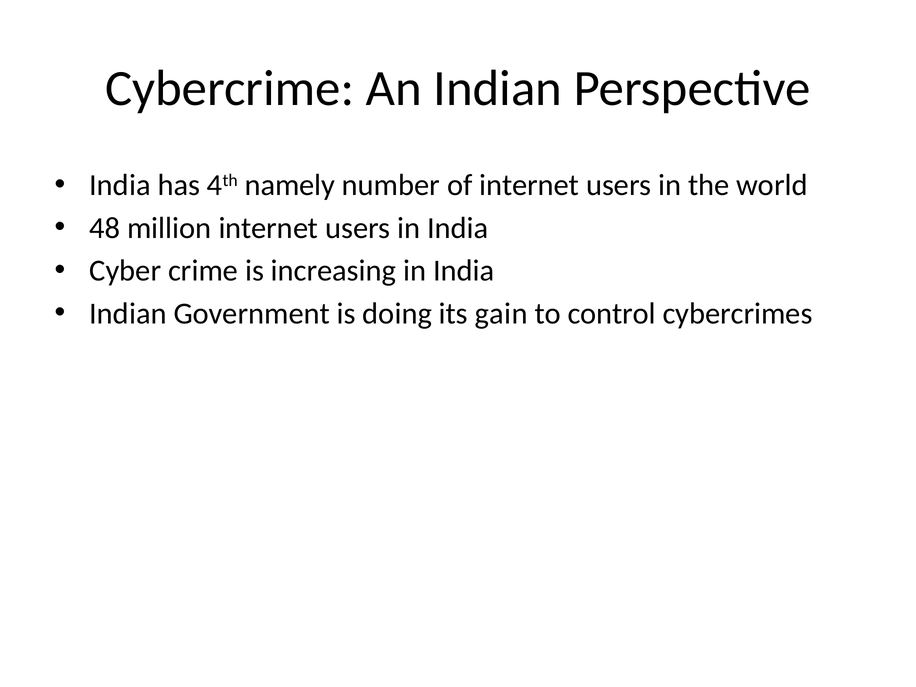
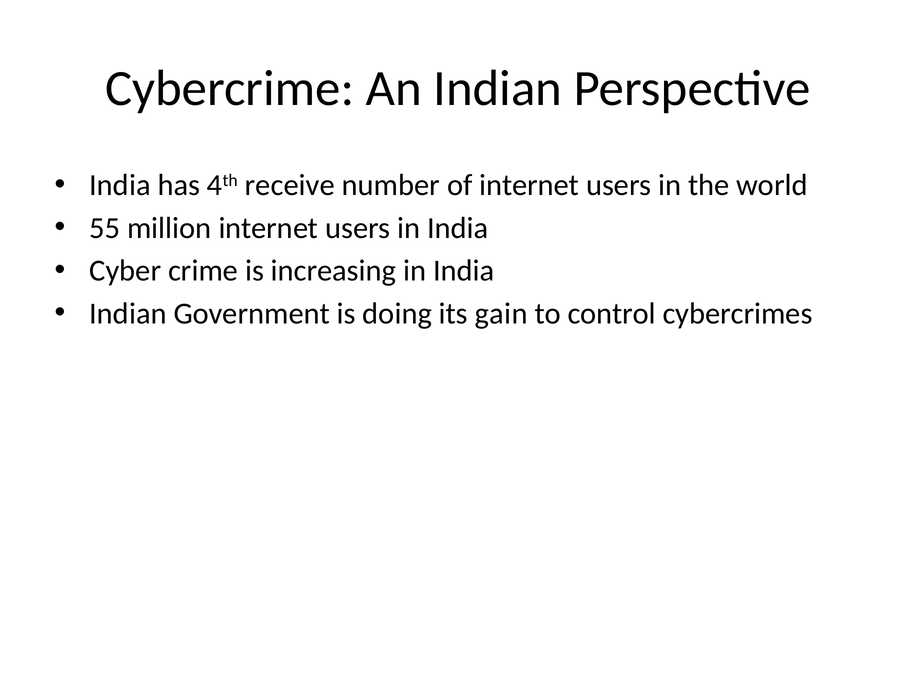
namely: namely -> receive (290, 185)
48: 48 -> 55 (105, 228)
